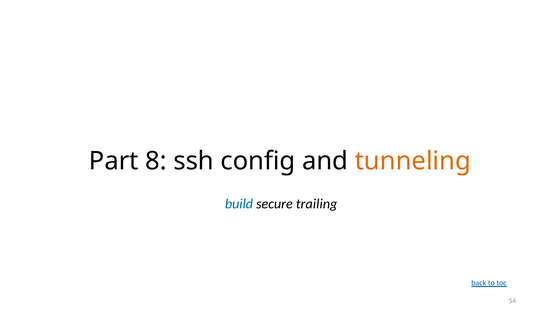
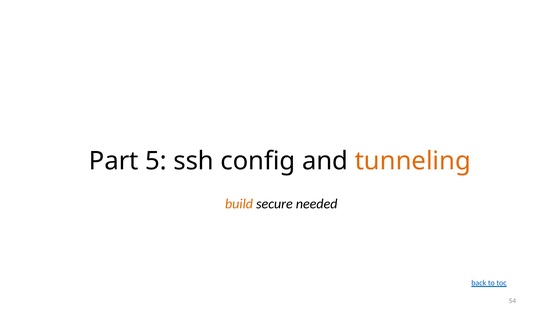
8: 8 -> 5 (156, 161)
build colour: blue -> orange (239, 204)
trailing: trailing -> needed (317, 204)
